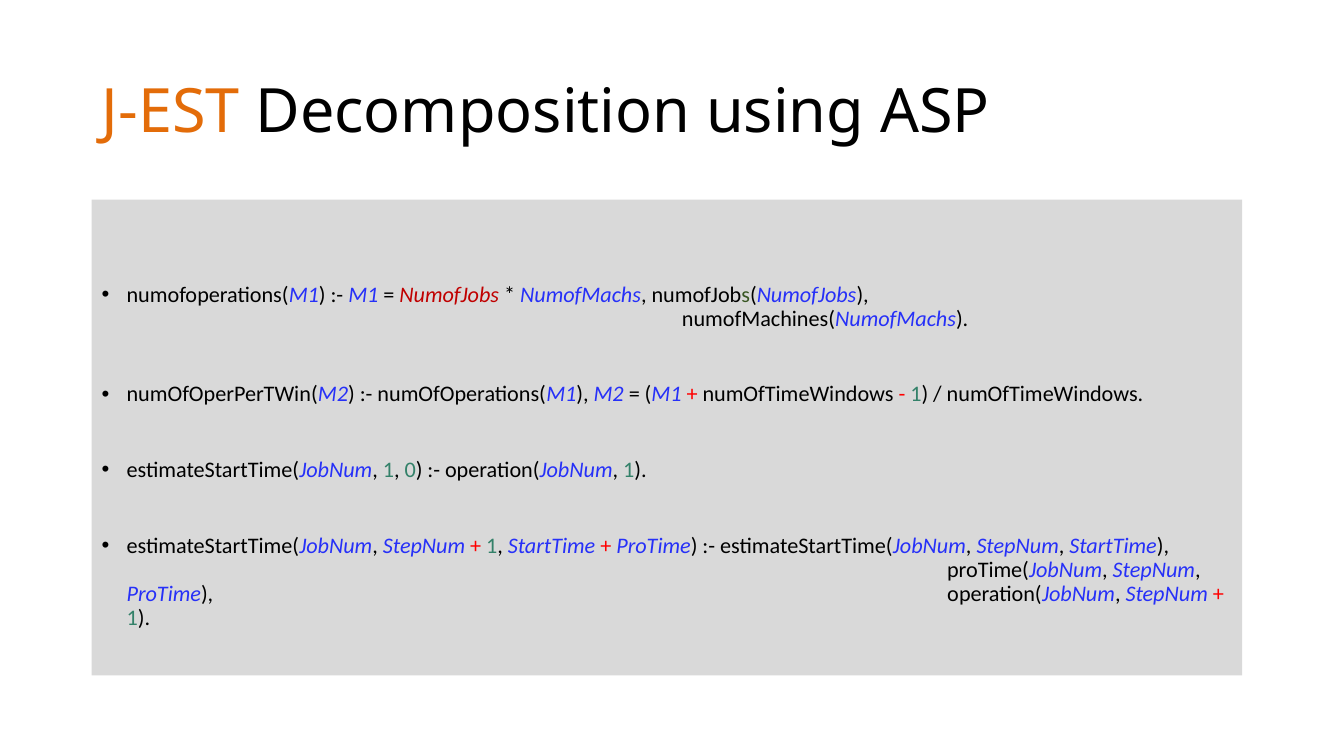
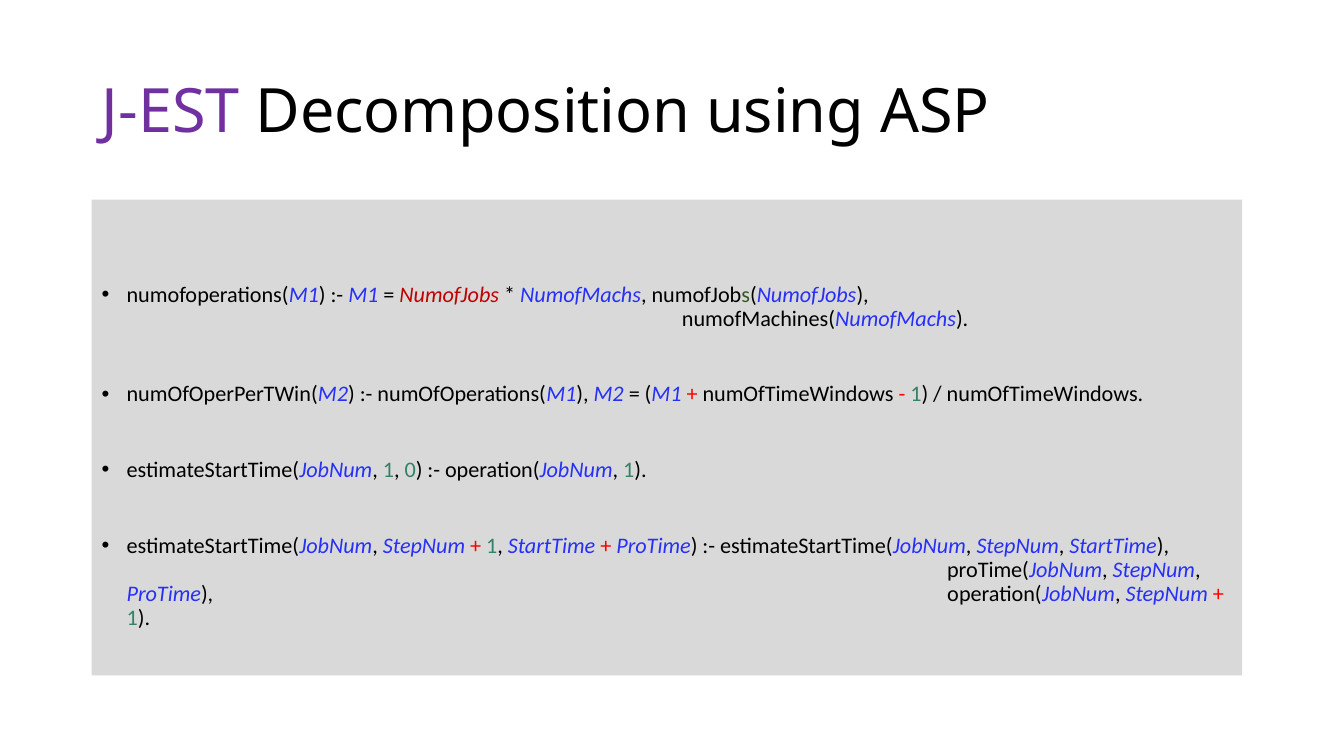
J-EST colour: orange -> purple (171, 112)
